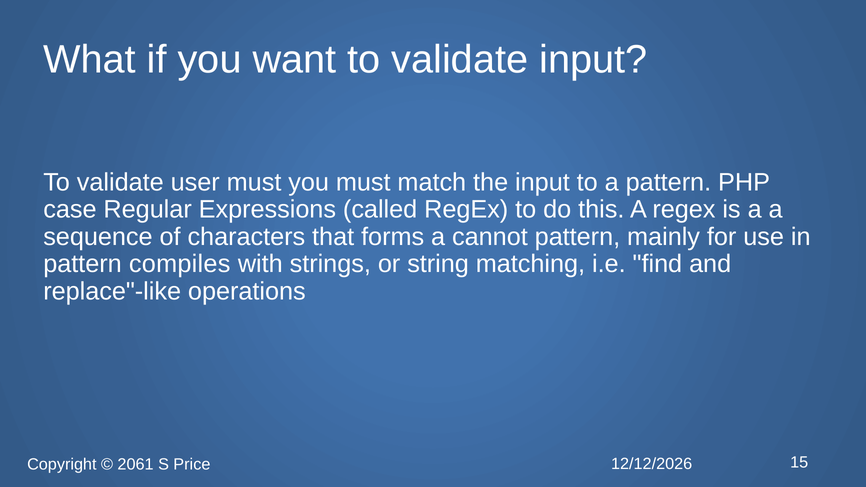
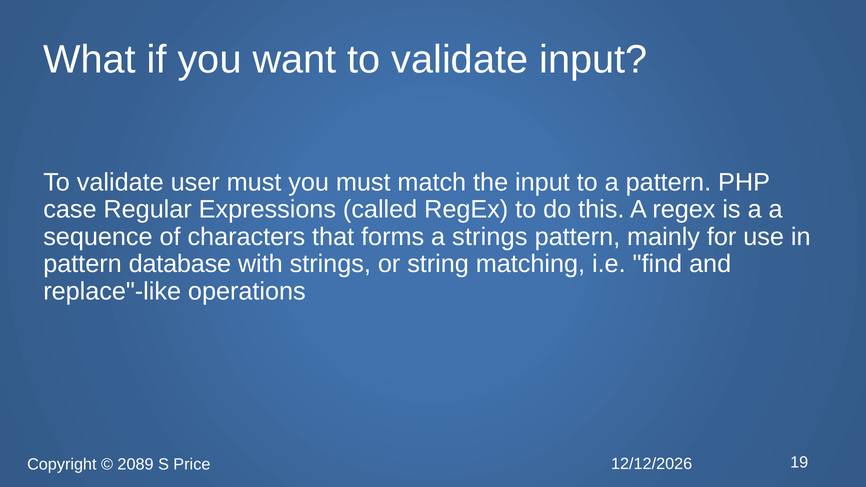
a cannot: cannot -> strings (490, 237)
compiles: compiles -> database (180, 264)
2061: 2061 -> 2089 (136, 464)
15: 15 -> 19 (799, 462)
